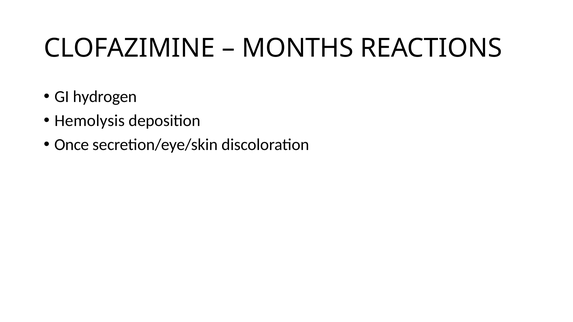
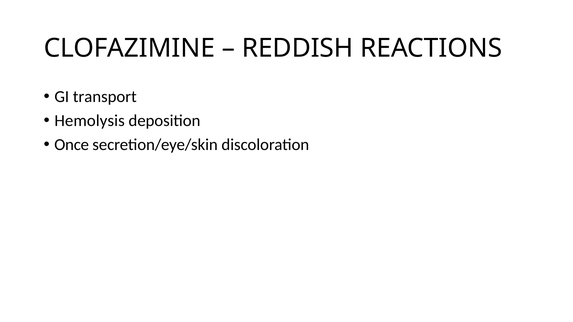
MONTHS: MONTHS -> REDDISH (298, 48)
hydrogen: hydrogen -> transport (105, 97)
